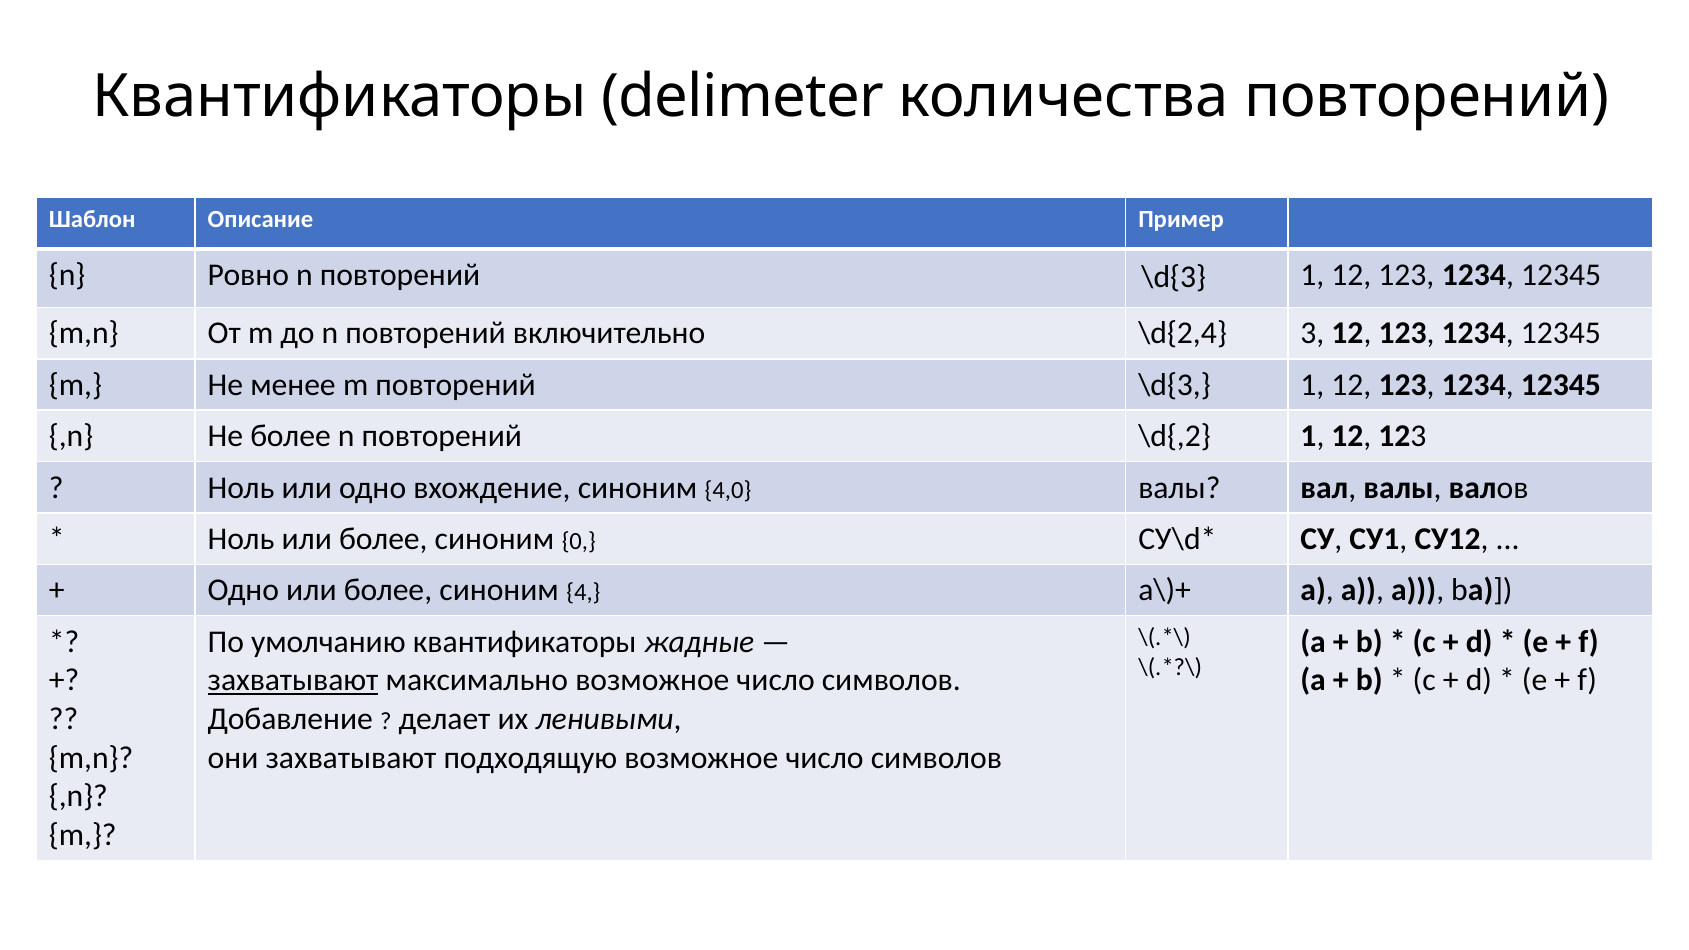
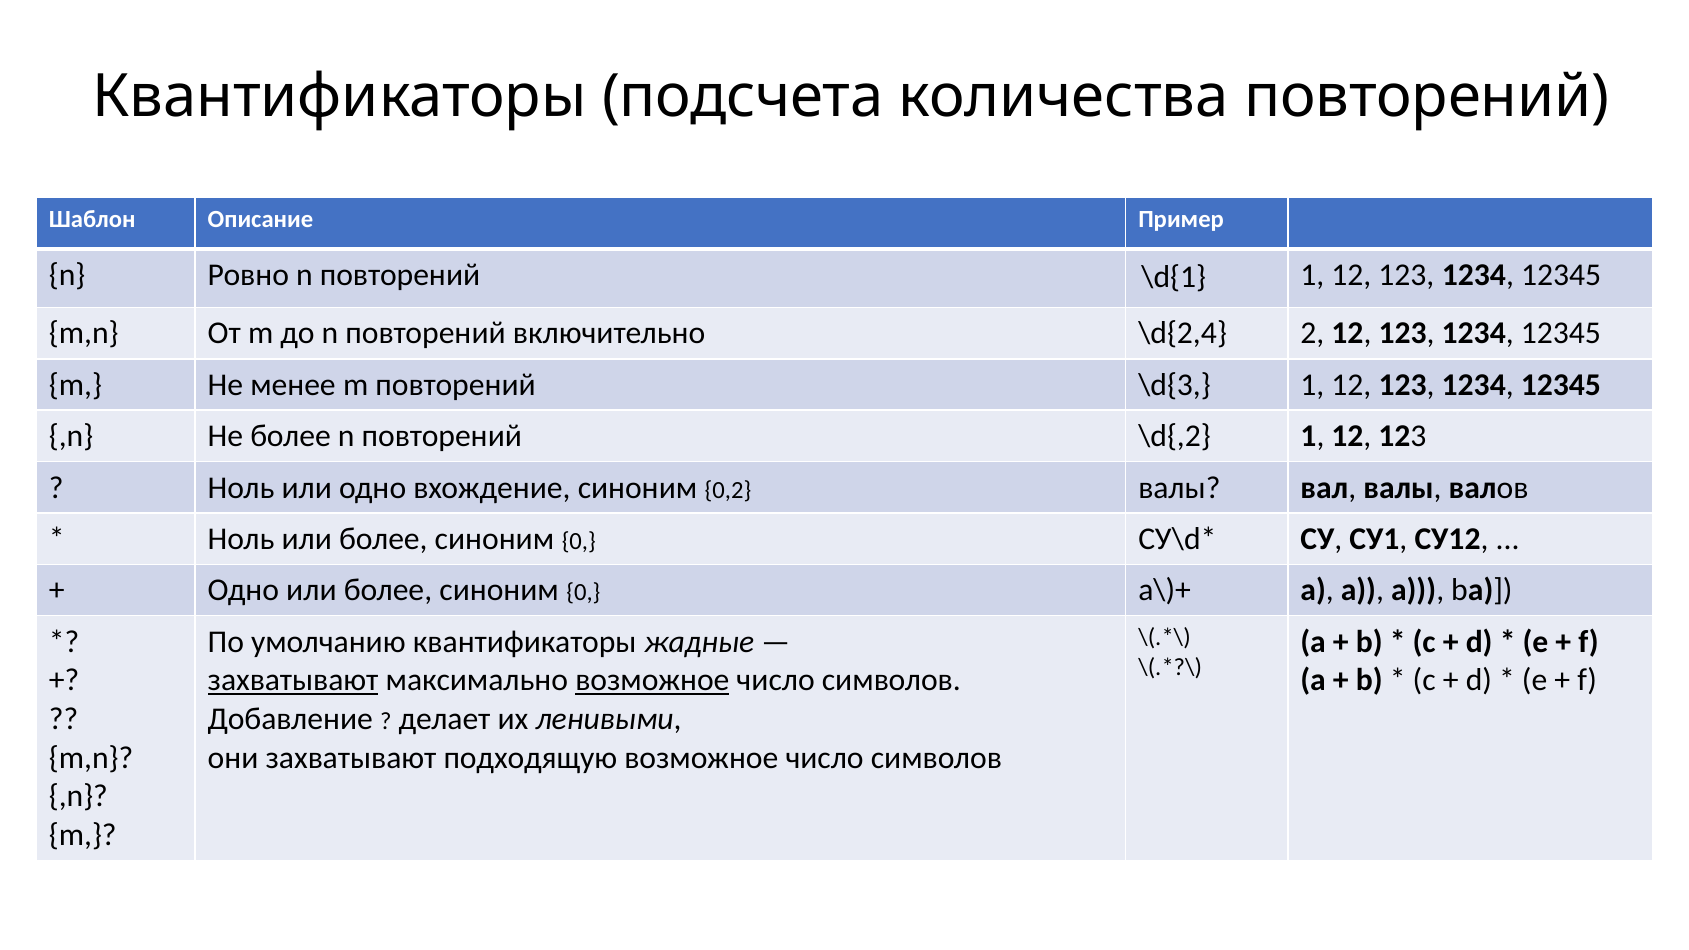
delimeter: delimeter -> подсчета (743, 96)
n повторений \d{3: \d{3 -> \d{1 (1174, 277)
3: 3 -> 2 (1312, 334)
4,0: 4,0 -> 0,2 (728, 490)
4: 4 -> 0 (583, 593)
возможное underline: none -> present (652, 680)
